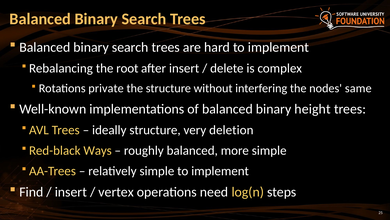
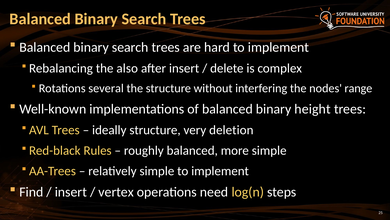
root: root -> also (127, 68)
private: private -> several (106, 88)
same: same -> range (358, 88)
Ways: Ways -> Rules (98, 150)
